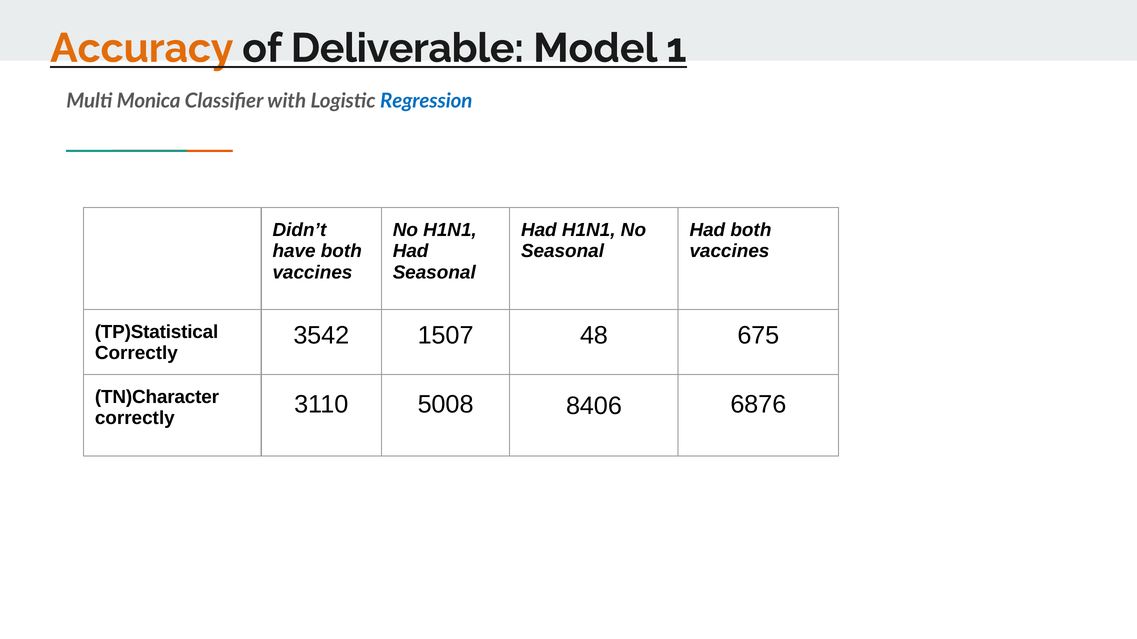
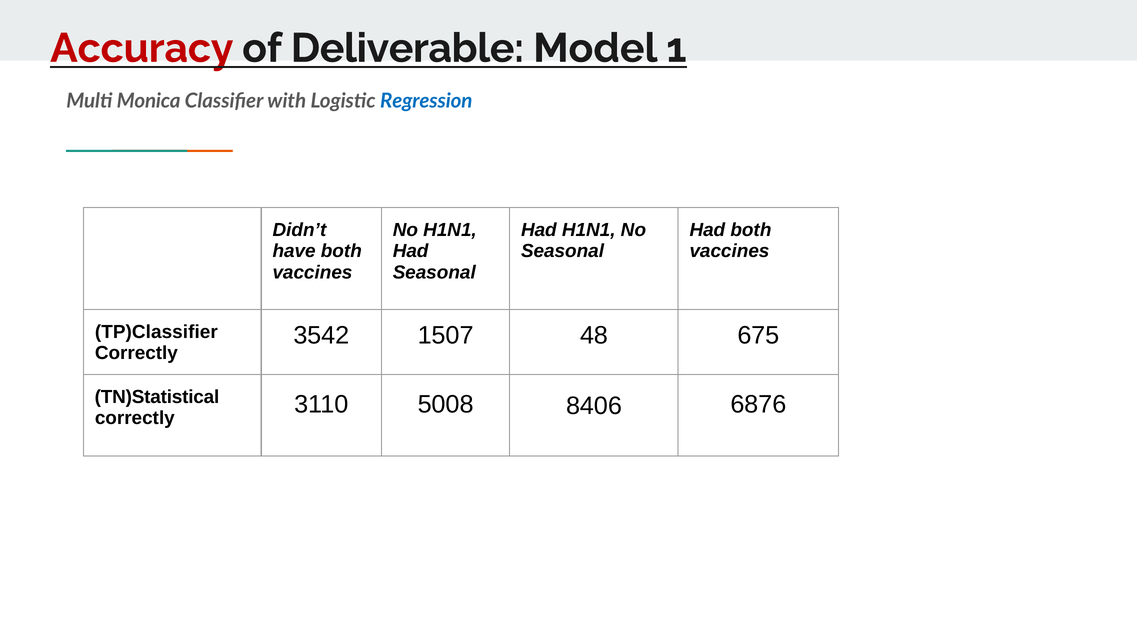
Accuracy colour: orange -> red (142, 48)
TP)Statistical: TP)Statistical -> TP)Classifier (156, 332)
TN)Character: TN)Character -> TN)Statistical (157, 397)
